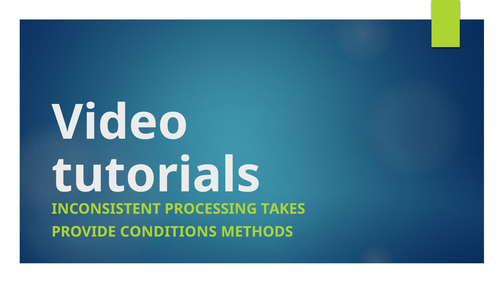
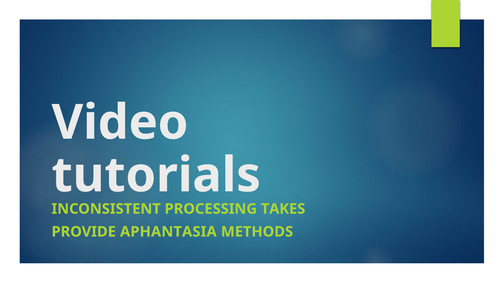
CONDITIONS: CONDITIONS -> APHANTASIA (168, 232)
